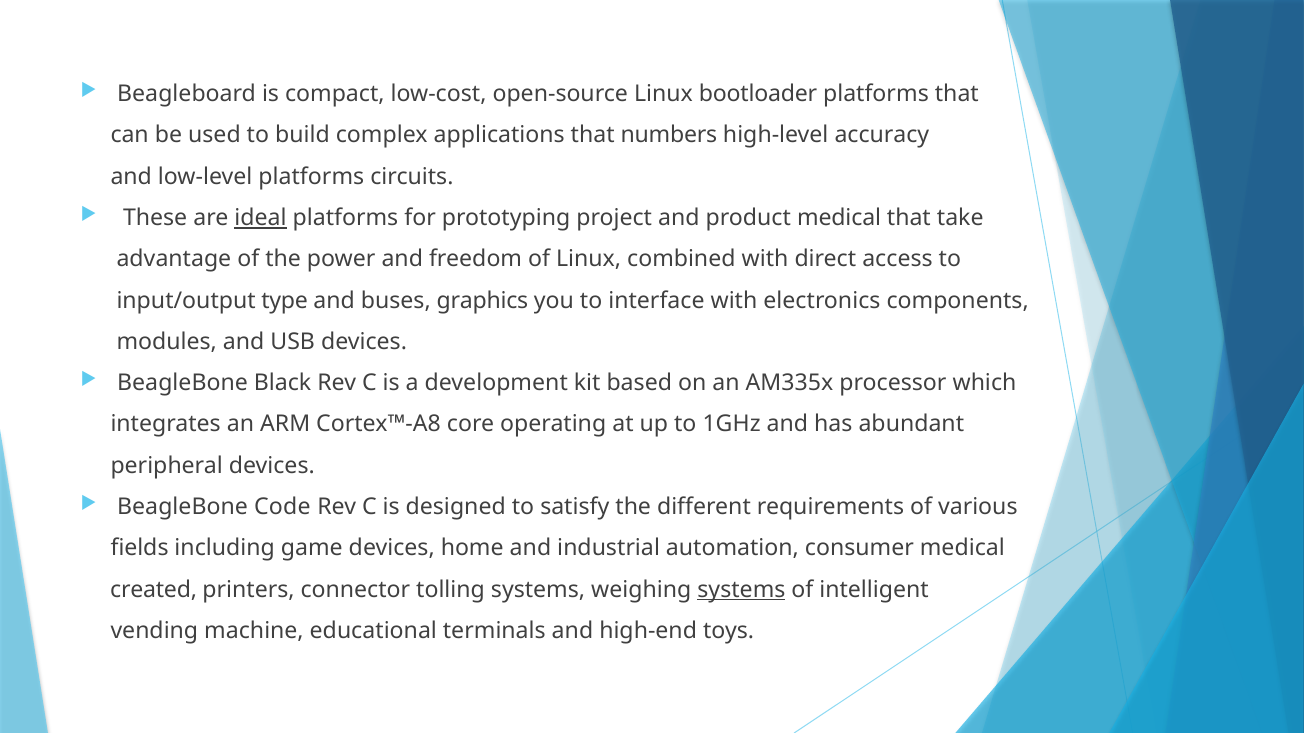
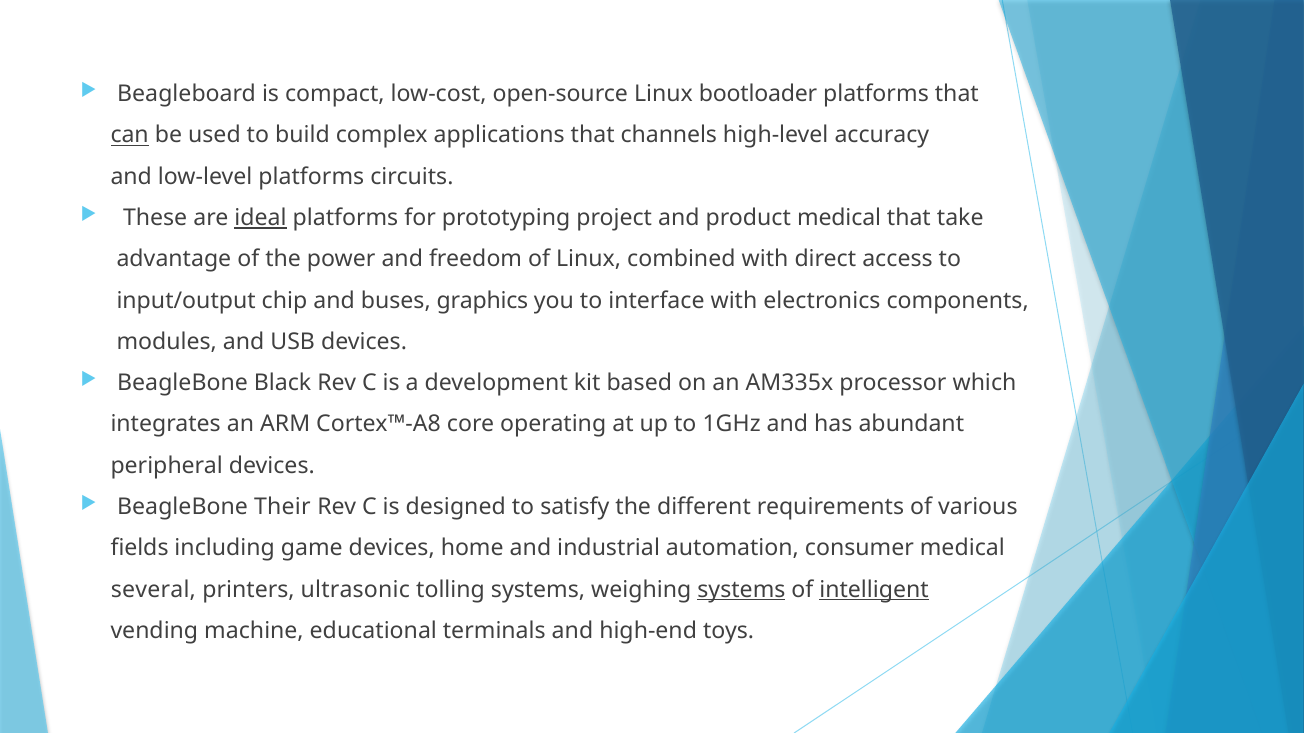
can underline: none -> present (130, 135)
numbers: numbers -> channels (669, 135)
type: type -> chip (284, 301)
Code: Code -> Their (282, 507)
created: created -> several (153, 590)
connector: connector -> ultrasonic (355, 590)
intelligent underline: none -> present (874, 590)
